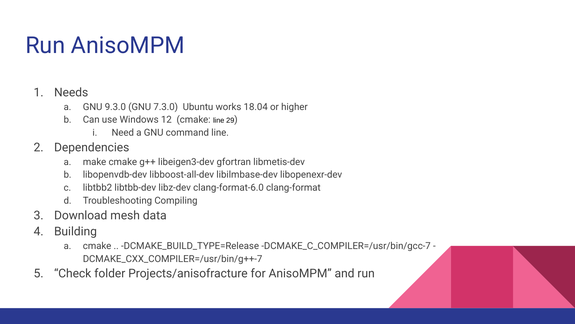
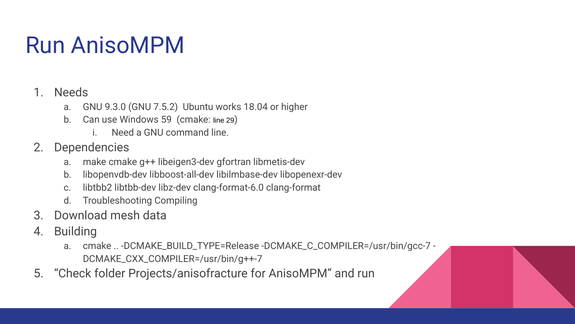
7.3.0: 7.3.0 -> 7.5.2 (166, 107)
12: 12 -> 59 (166, 120)
